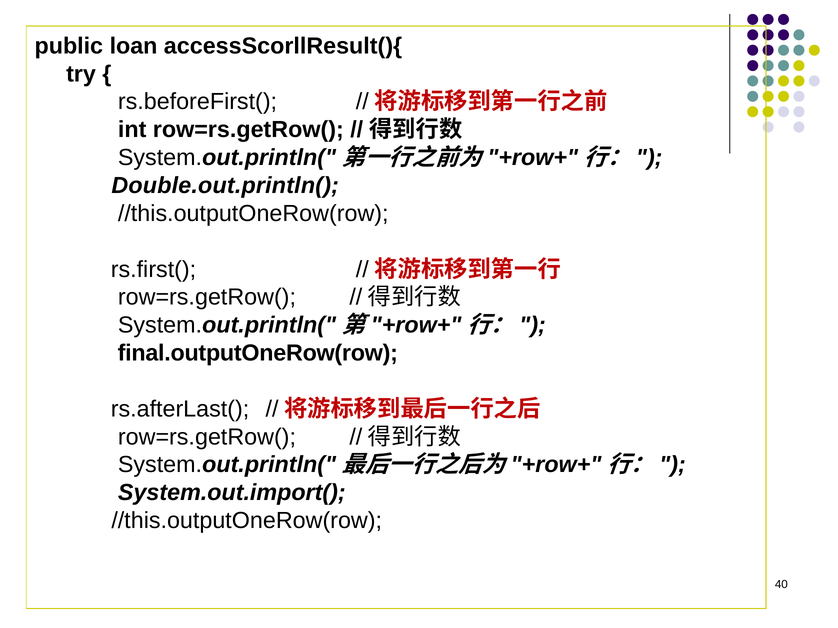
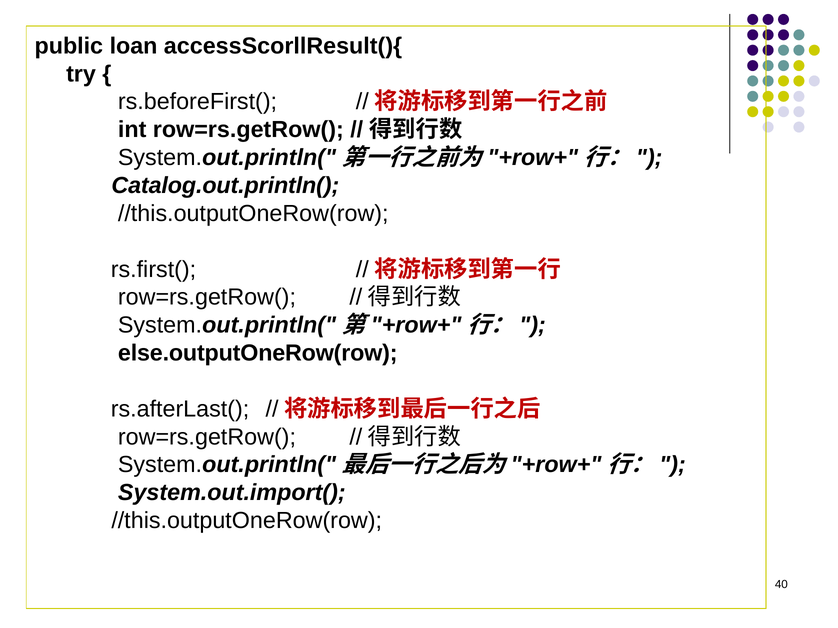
Double.out.println(: Double.out.println( -> Catalog.out.println( (225, 186)
final.outputOneRow(row: final.outputOneRow(row -> else.outputOneRow(row (258, 353)
